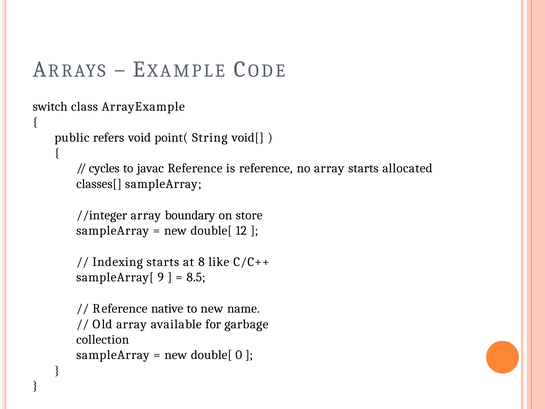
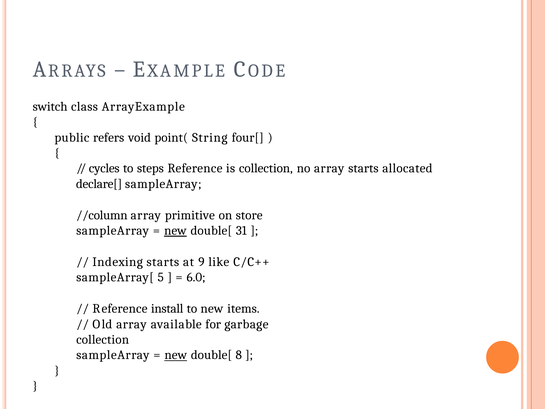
void[: void[ -> four[ (248, 137)
javac: javac -> steps (150, 168)
is reference: reference -> collection (266, 168)
classes[: classes[ -> declare[ (99, 184)
//integer: //integer -> //column (102, 215)
boundary: boundary -> primitive (190, 215)
new underline: none -> present (175, 230)
12: 12 -> 31 (241, 230)
8: 8 -> 9 (201, 262)
9: 9 -> 5 (161, 277)
8.5: 8.5 -> 6.0 (196, 277)
native: native -> install (167, 308)
name: name -> items (243, 308)
new underline: none -> present (176, 355)
0: 0 -> 8 (239, 355)
